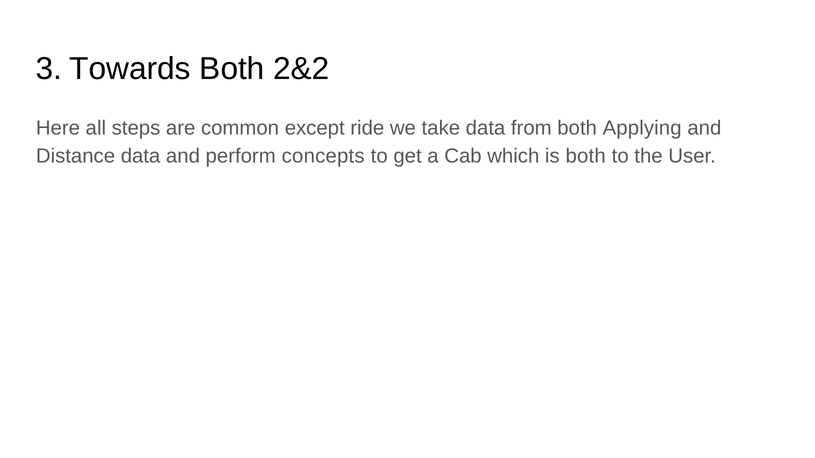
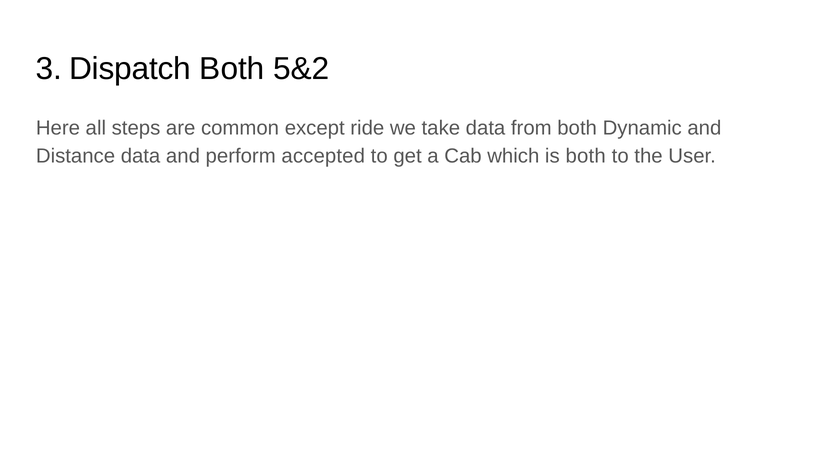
Towards: Towards -> Dispatch (130, 69)
2&2: 2&2 -> 5&2 (301, 69)
Applying: Applying -> Dynamic (642, 128)
concepts: concepts -> accepted (323, 156)
